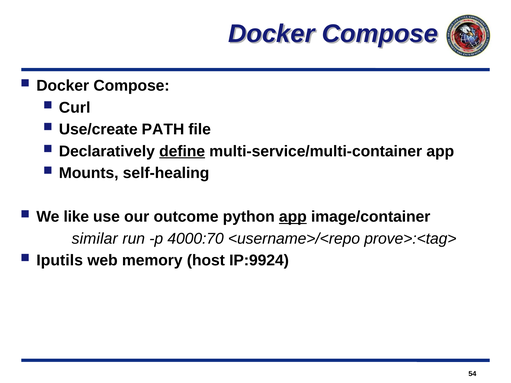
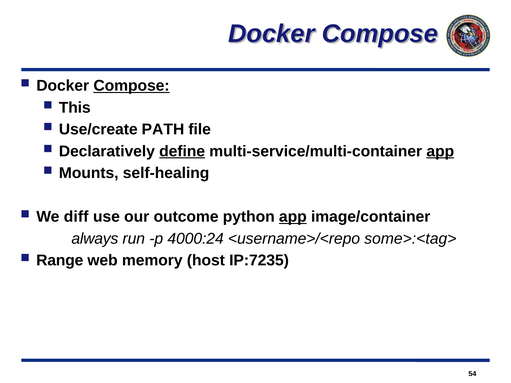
Compose underline: none -> present (132, 86)
Curl: Curl -> This (75, 108)
app underline: none -> present (440, 151)
like: like -> diff (76, 217)
similar: similar -> always (95, 239)
4000:70: 4000:70 -> 4000:24 (196, 239)
prove>:<tag>: prove>:<tag> -> some>:<tag> (410, 239)
Iputils: Iputils -> Range (60, 261)
IP:9924: IP:9924 -> IP:7235 (259, 261)
